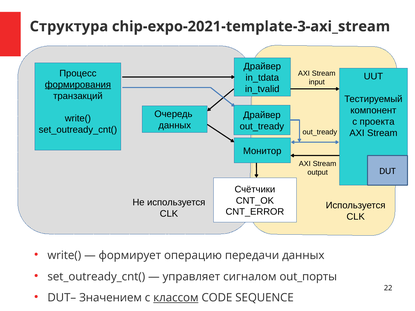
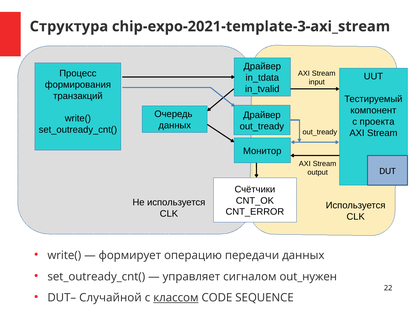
формирования underline: present -> none (78, 85)
out_порты: out_порты -> out_нужен (308, 277)
Значением: Значением -> Случайной (110, 298)
